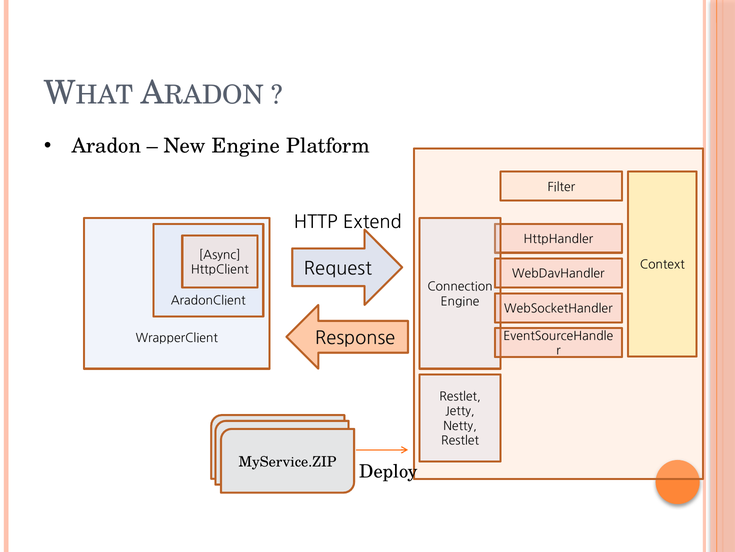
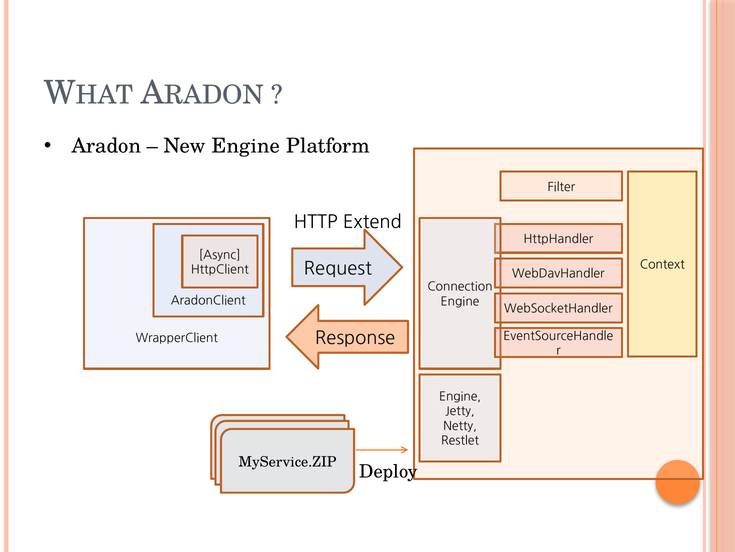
Restlet: Restlet -> Engine (460, 396)
